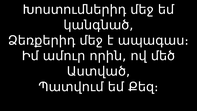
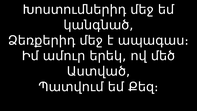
որին: որին -> երեկ (108, 56)
